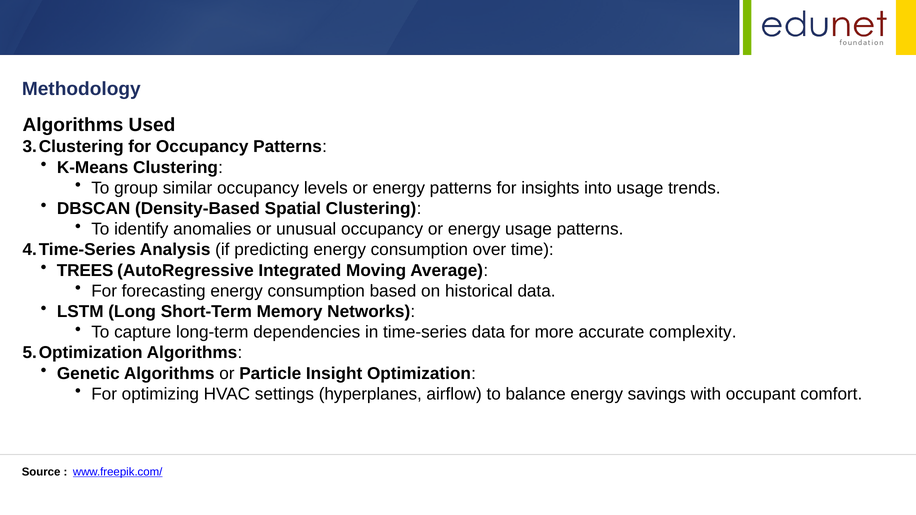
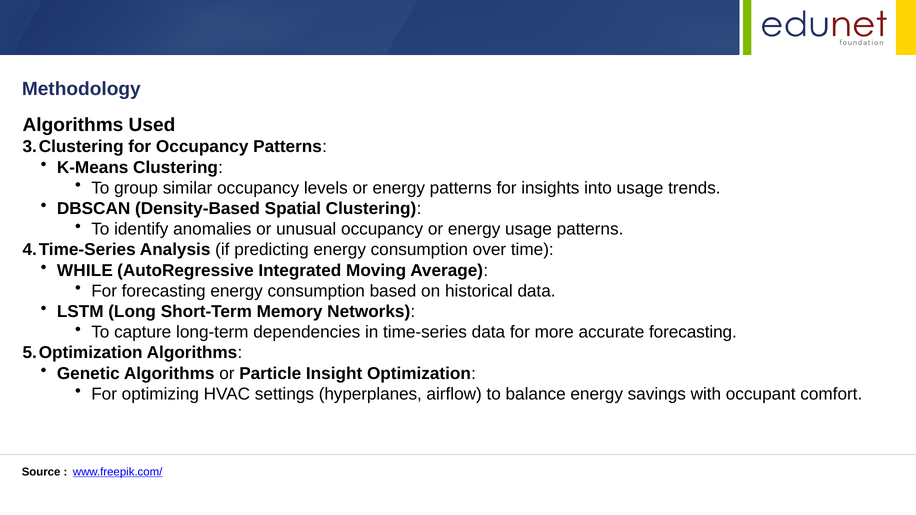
TREES: TREES -> WHILE (85, 271)
accurate complexity: complexity -> forecasting (693, 332)
